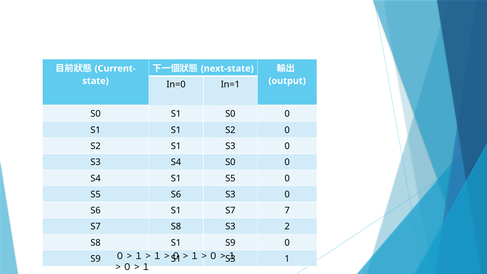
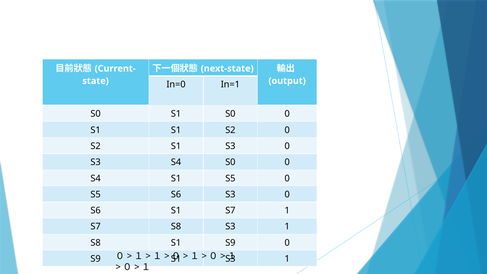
S7 7: 7 -> 1 (287, 210)
S8 S3 2: 2 -> 1 (287, 227)
